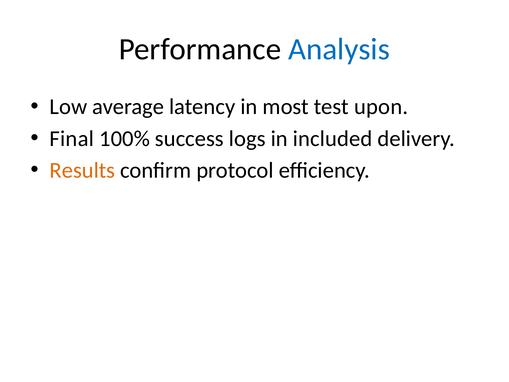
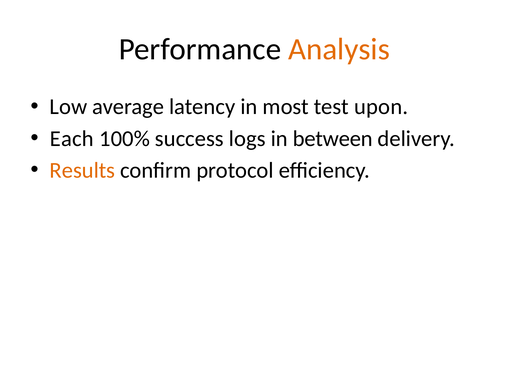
Analysis colour: blue -> orange (339, 49)
Final: Final -> Each (72, 138)
included: included -> between (333, 138)
